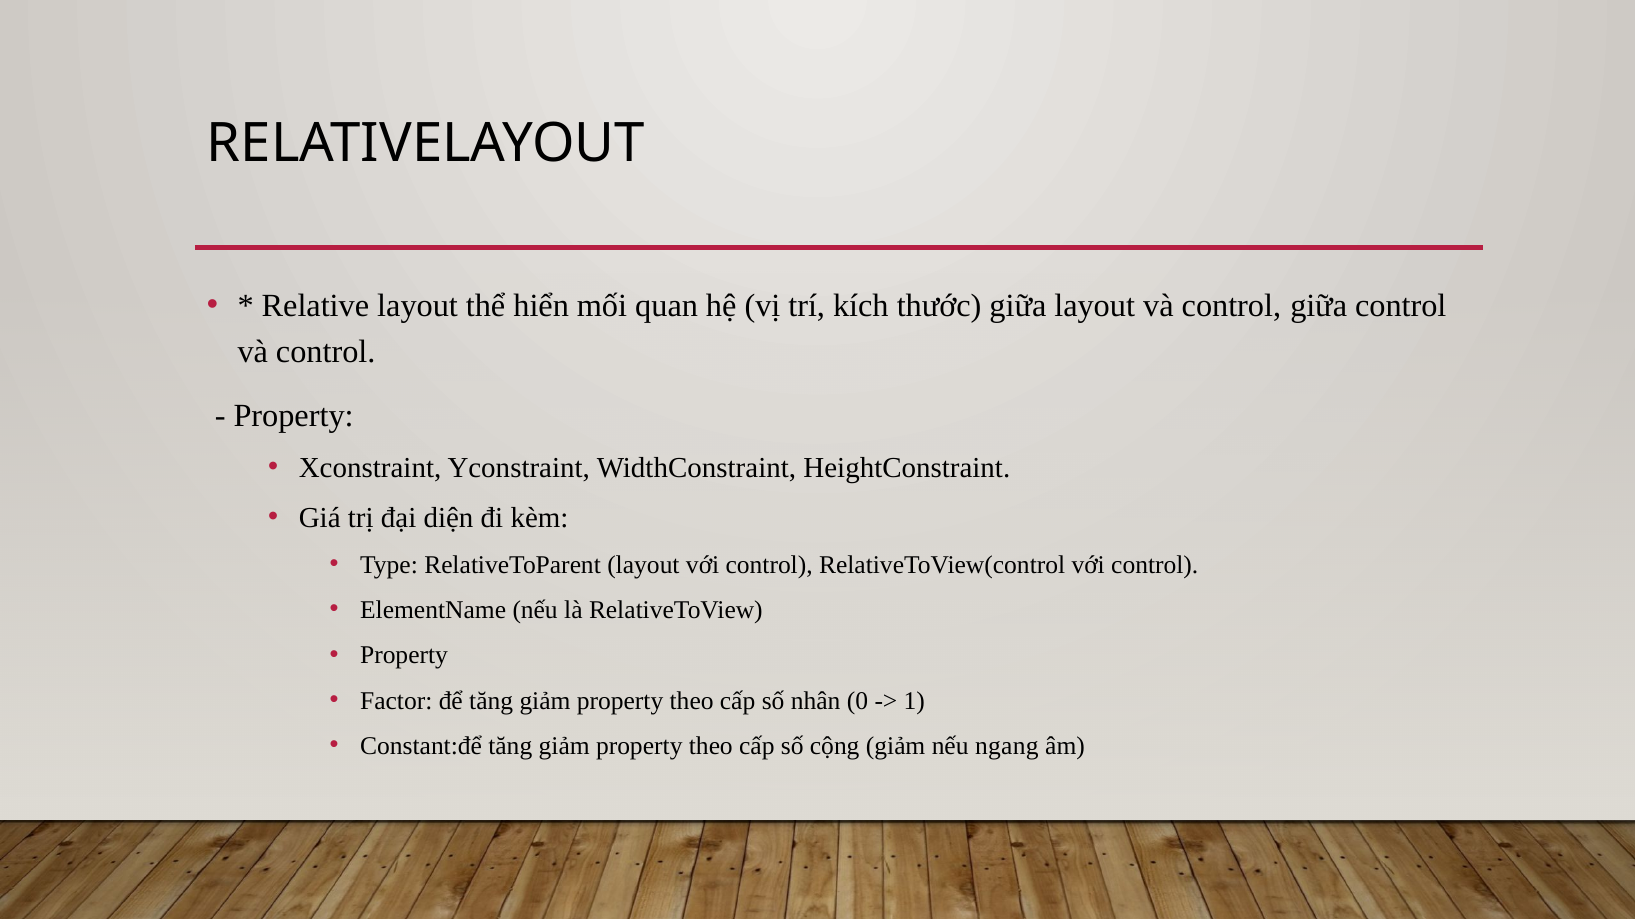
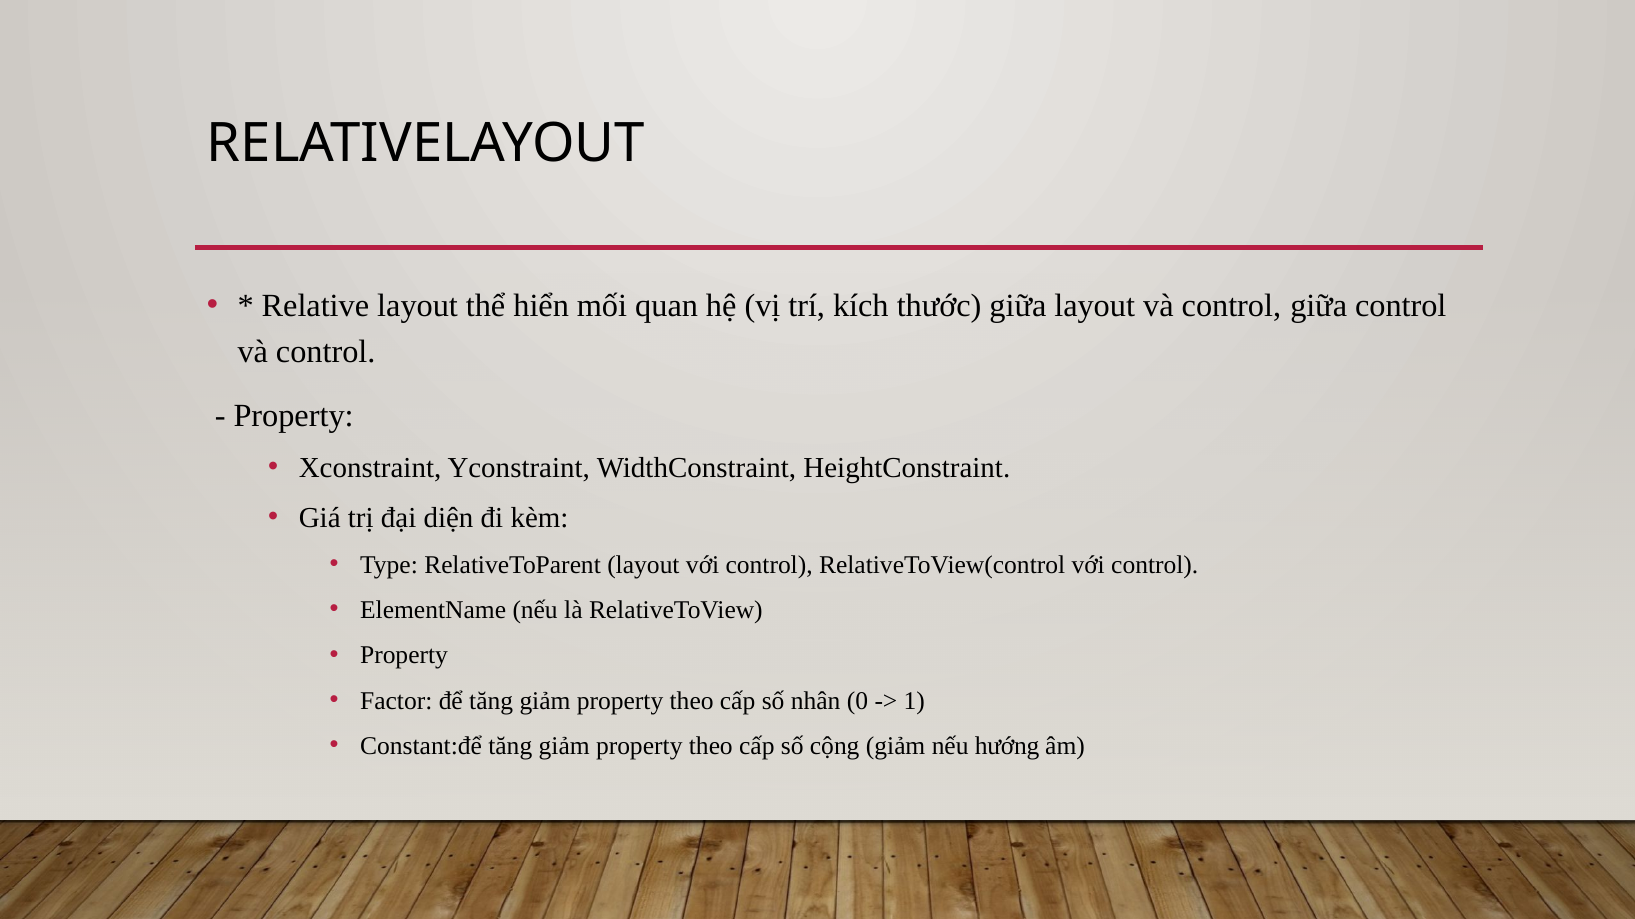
ngang: ngang -> hướng (1007, 746)
